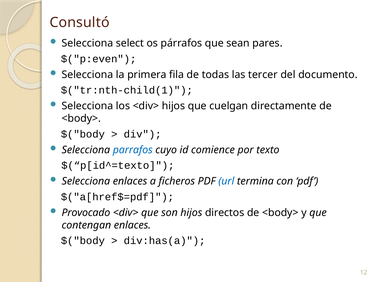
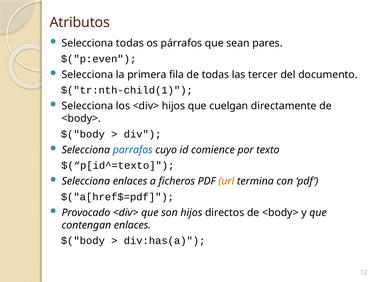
Consultó: Consultó -> Atributos (80, 23)
Selecciona select: select -> todas (130, 43)
url colour: blue -> orange (226, 181)
